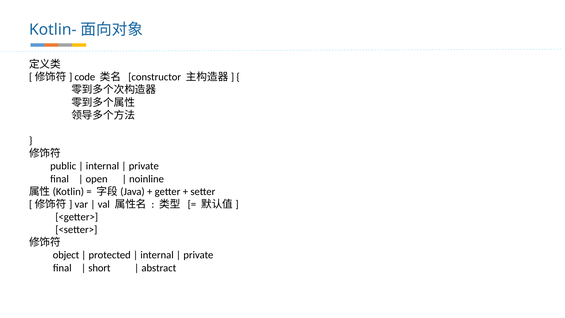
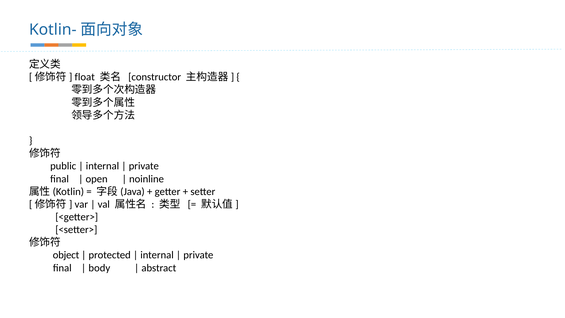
code: code -> float (85, 77)
short: short -> body (99, 268)
